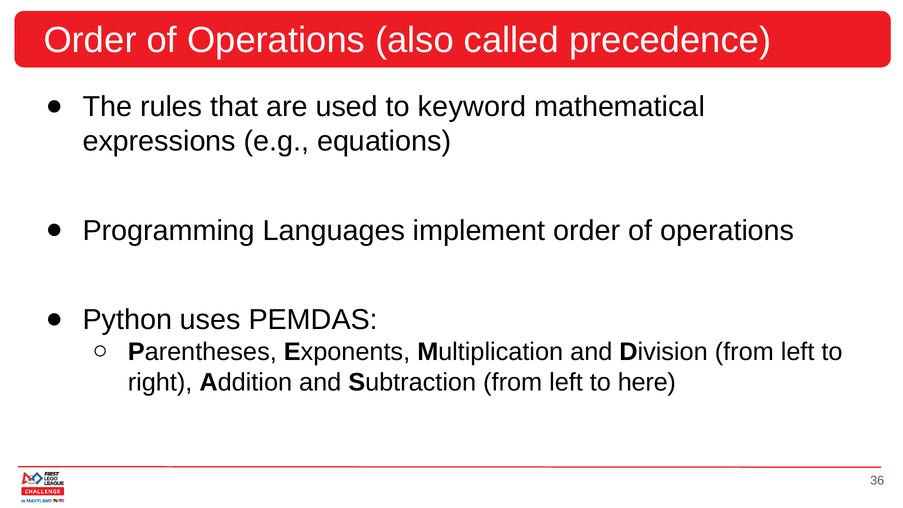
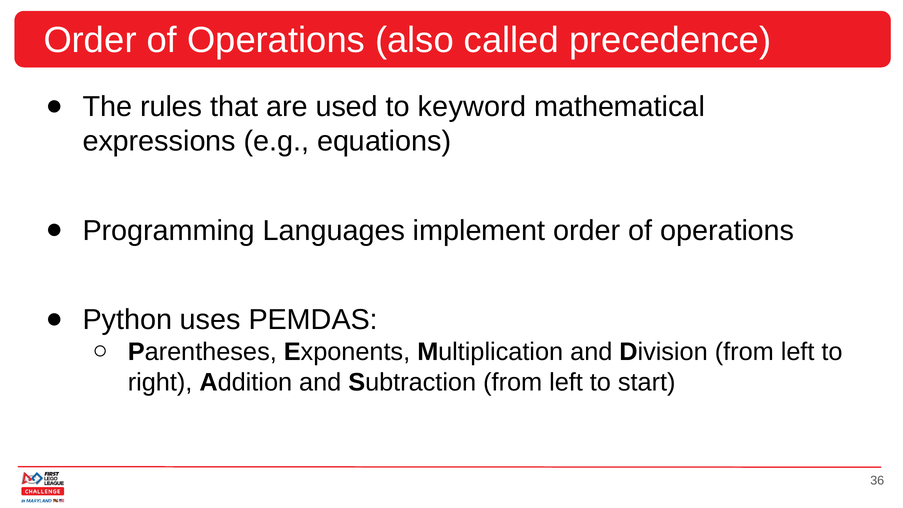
here: here -> start (647, 382)
